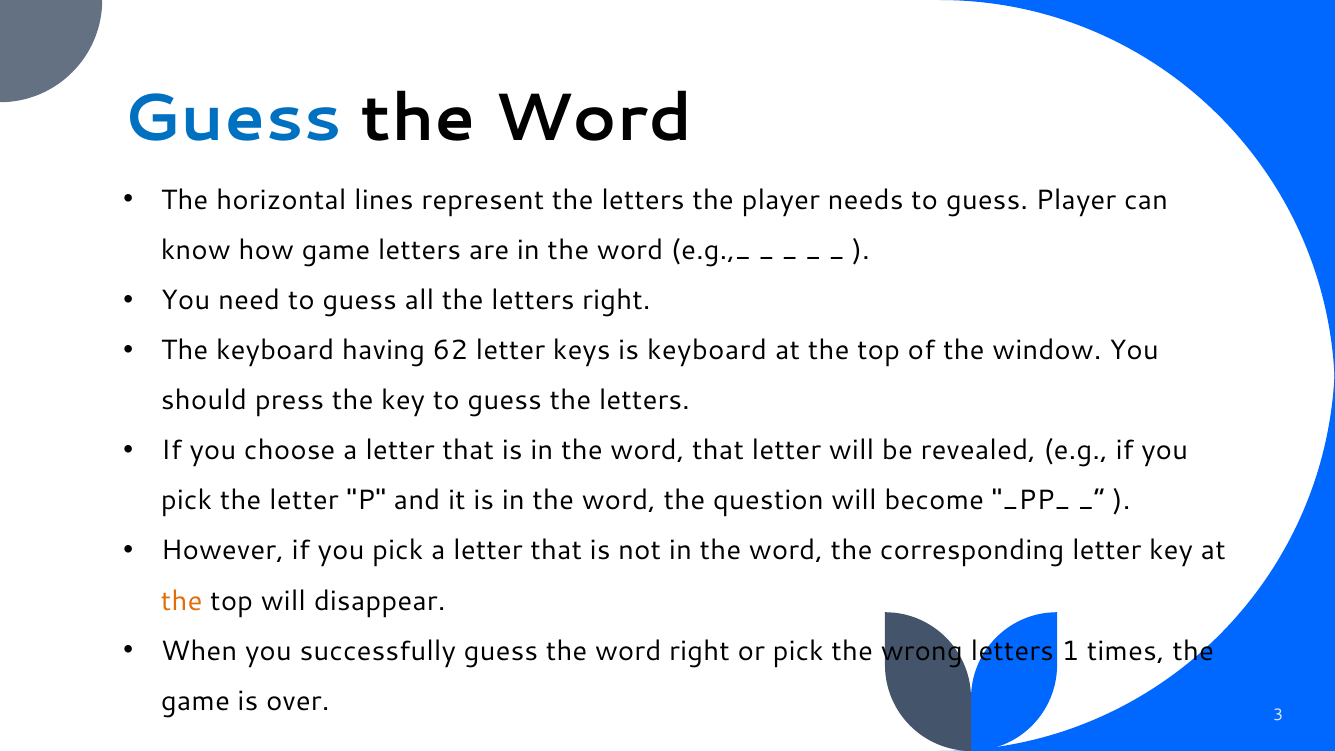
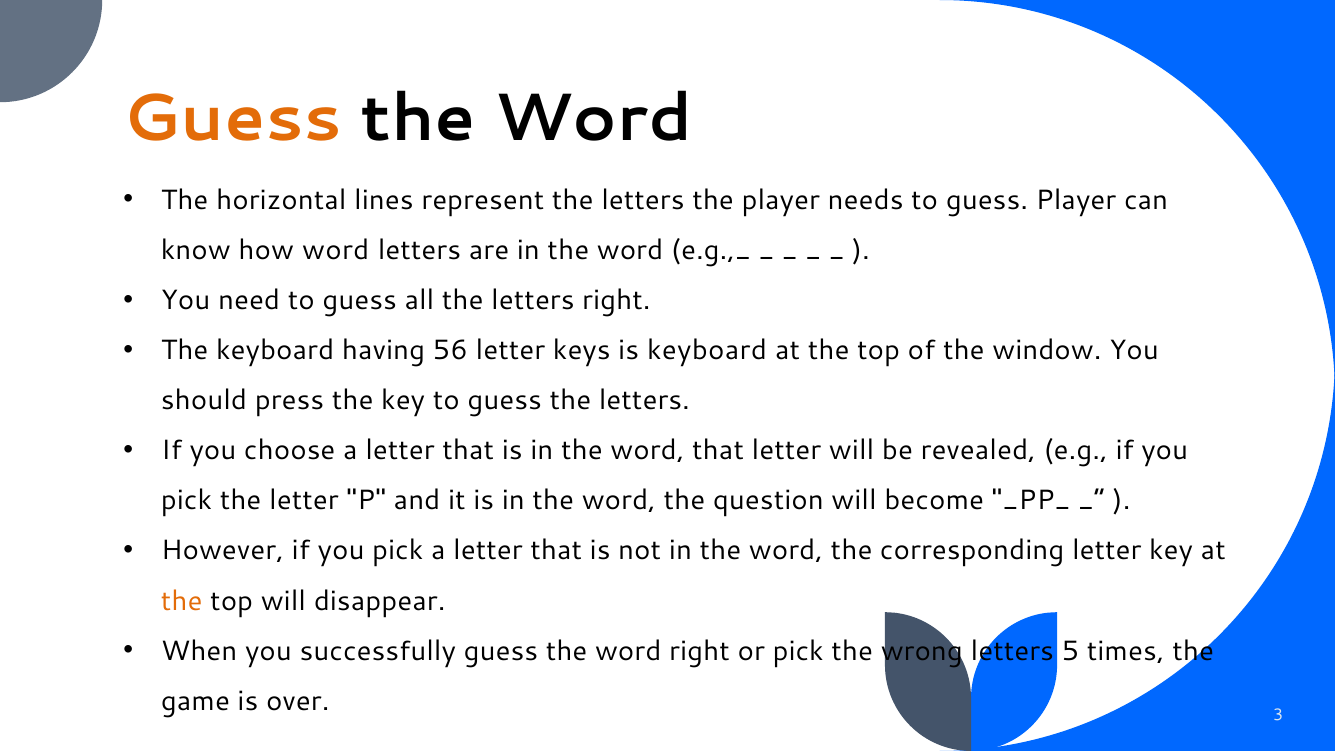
Guess colour: blue -> orange (233, 119)
how game: game -> word (336, 250)
62: 62 -> 56 (450, 350)
1: 1 -> 5 (1070, 651)
